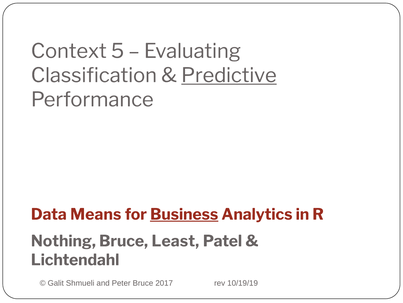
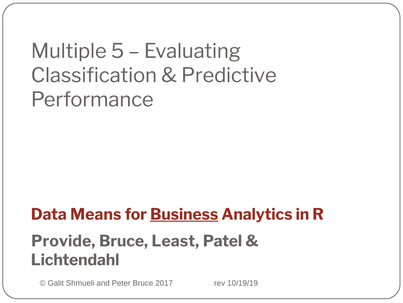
Context: Context -> Multiple (69, 51)
Predictive underline: present -> none (229, 75)
Nothing: Nothing -> Provide (63, 241)
